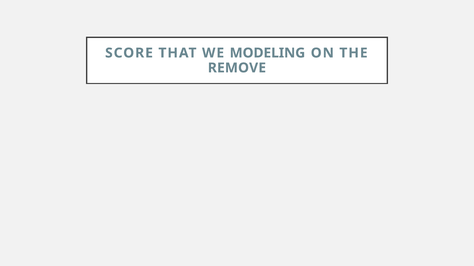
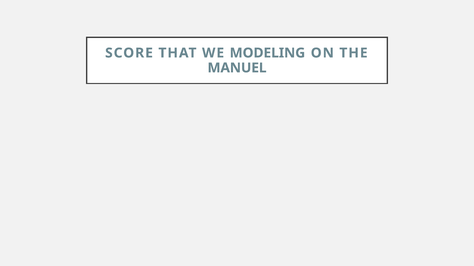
REMOVE: REMOVE -> MANUEL (237, 68)
